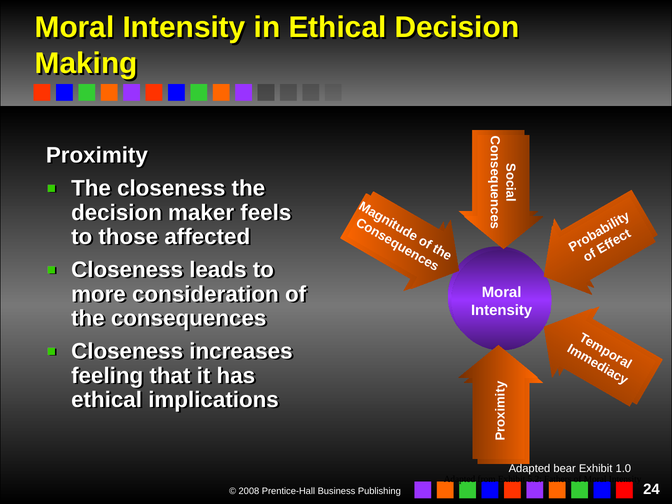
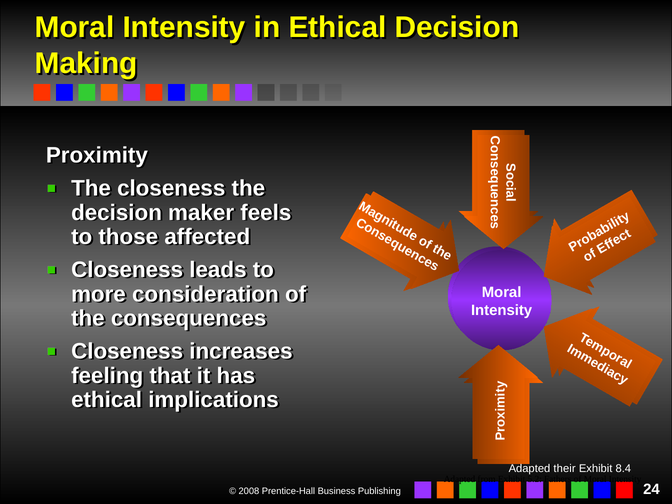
bear: bear -> their (565, 469)
1.0: 1.0 -> 8.4 (623, 469)
